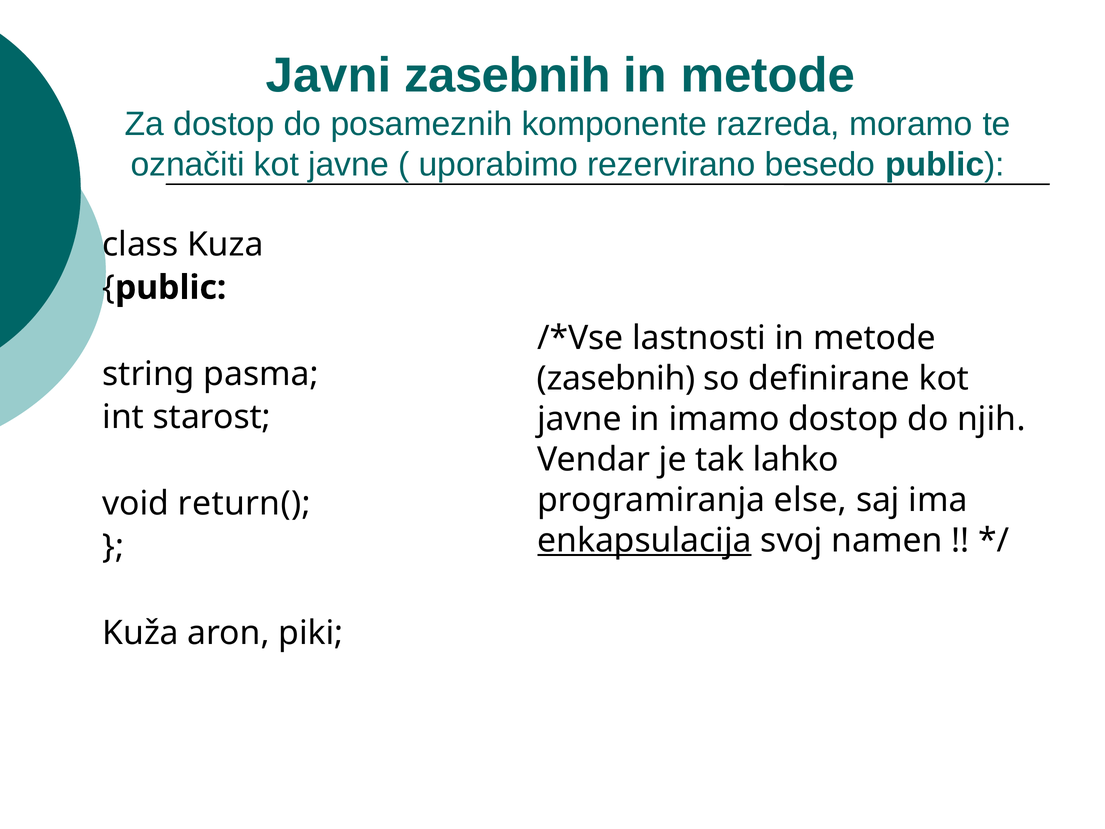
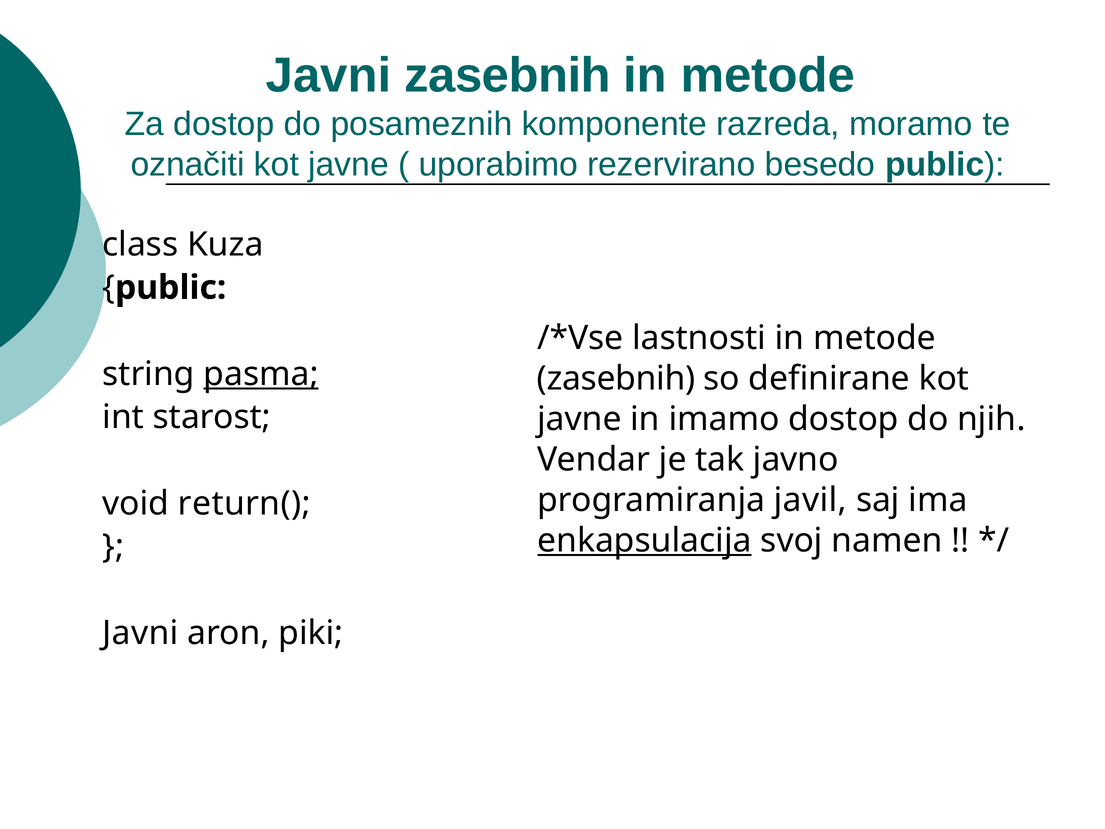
pasma underline: none -> present (261, 374)
lahko: lahko -> javno (796, 460)
else: else -> javil (810, 500)
Kuža: Kuža -> Javni (140, 633)
